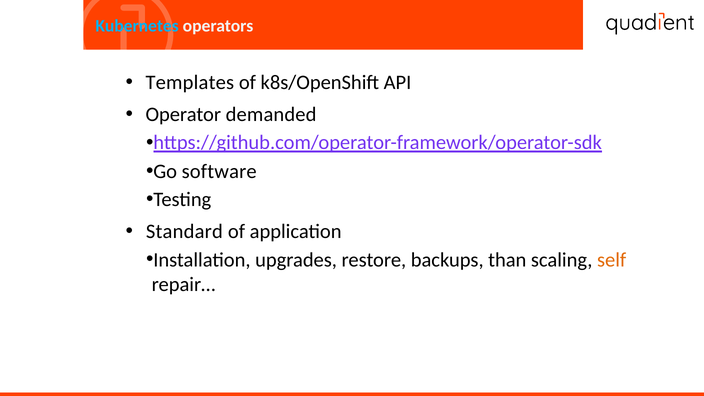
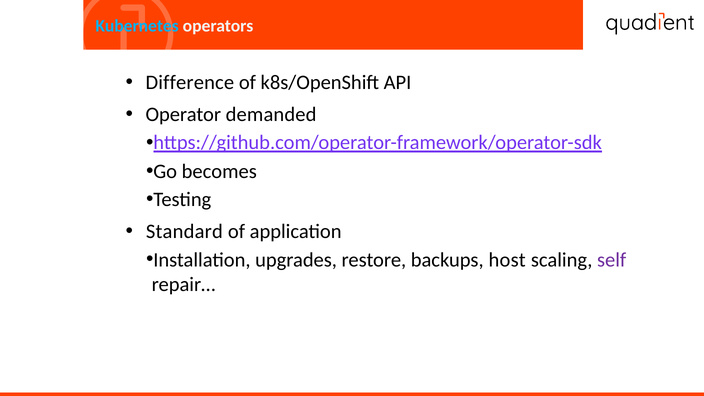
Templates: Templates -> Difference (190, 82)
software: software -> becomes (219, 171)
than: than -> host (507, 260)
self colour: orange -> purple (612, 260)
